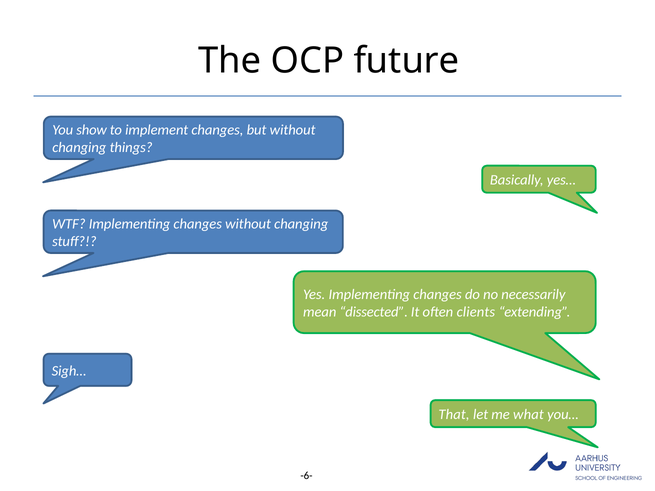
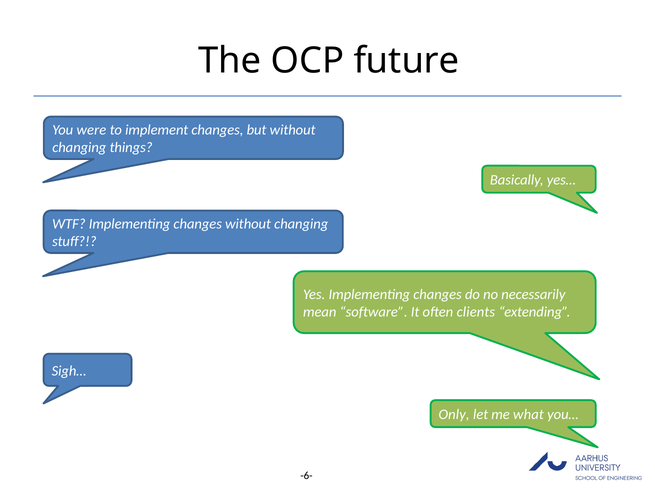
show: show -> were (91, 130)
dissected: dissected -> software (374, 312)
That: That -> Only (454, 415)
